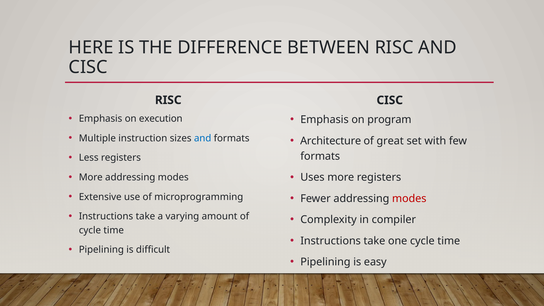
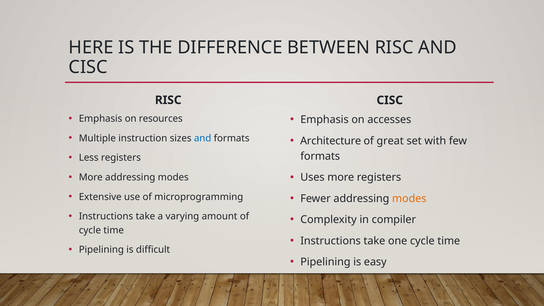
execution: execution -> resources (161, 119)
program: program -> accesses (389, 120)
modes colour: red -> orange (409, 199)
